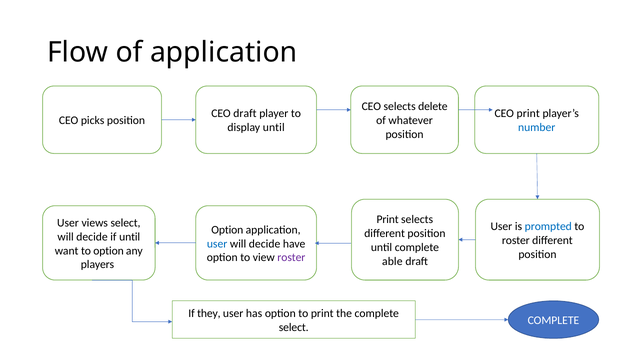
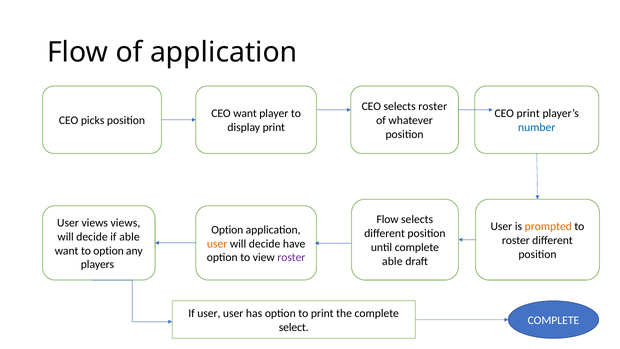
selects delete: delete -> roster (433, 106)
CEO draft: draft -> want (245, 113)
display until: until -> print (274, 127)
Print: Print -> Flow (388, 219)
views select: select -> views (125, 223)
prompted colour: blue -> orange (548, 226)
if until: until -> able (130, 237)
user colour: blue -> orange (217, 244)
If they: they -> user (209, 313)
